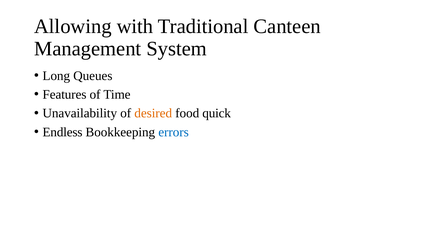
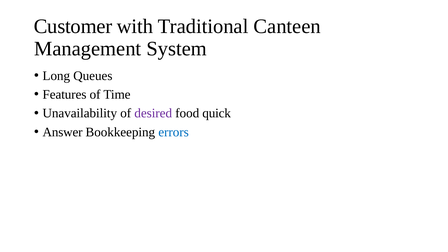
Allowing: Allowing -> Customer (73, 27)
desired colour: orange -> purple (153, 113)
Endless: Endless -> Answer (63, 132)
